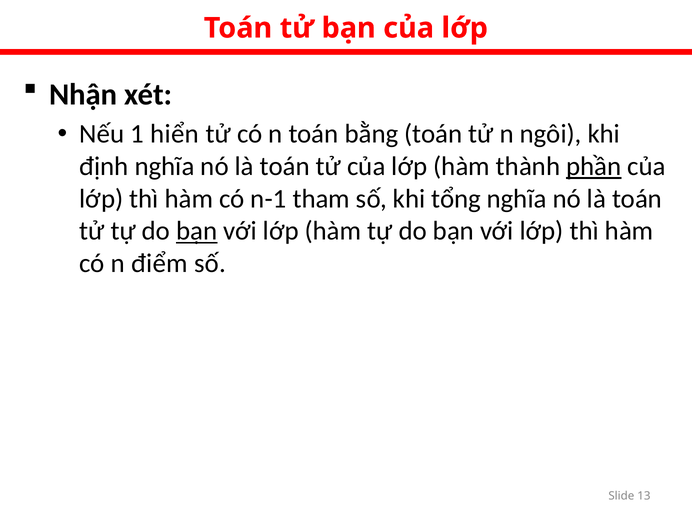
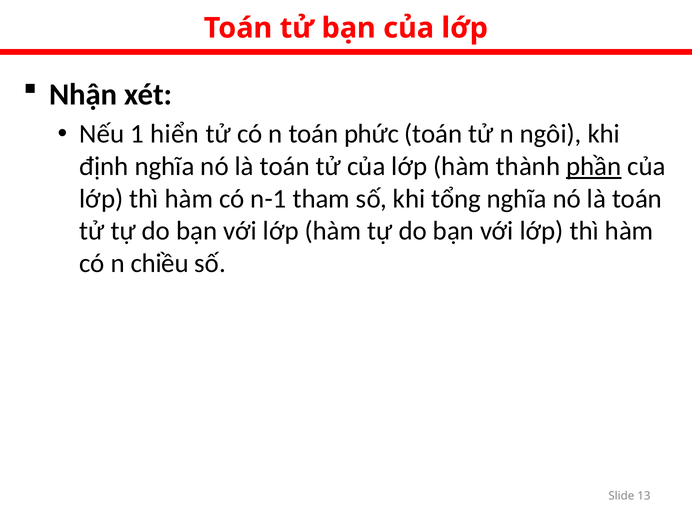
bằng: bằng -> phức (372, 134)
bạn underline: present -> none (197, 231)
điểm: điểm -> chiều (160, 263)
